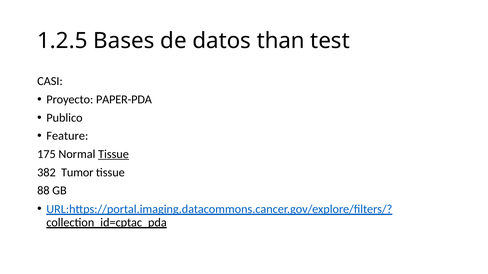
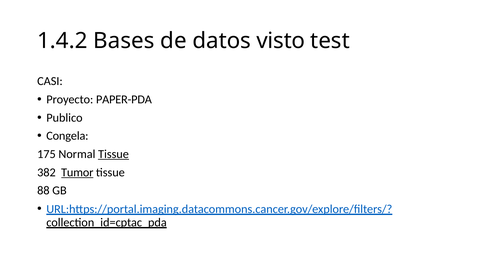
1.2.5: 1.2.5 -> 1.4.2 (62, 41)
than: than -> visto (281, 41)
Feature: Feature -> Congela (67, 136)
Tumor underline: none -> present (77, 173)
